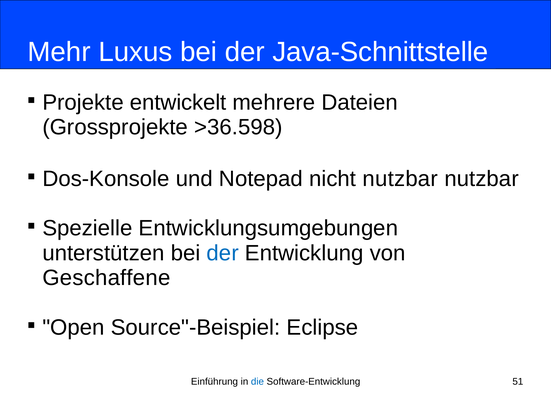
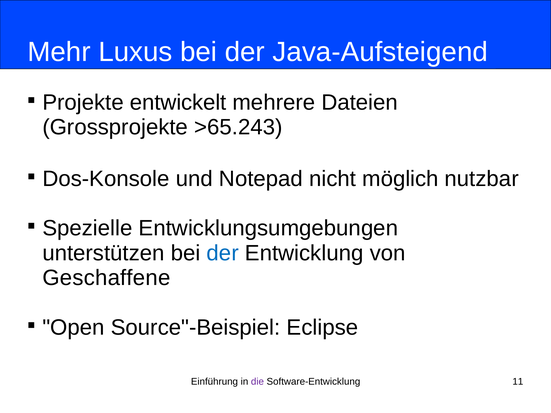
Java-Schnittstelle: Java-Schnittstelle -> Java-Aufsteigend (380, 52)
>36.598: >36.598 -> >65.243 (238, 127)
nicht nutzbar: nutzbar -> möglich (400, 179)
die colour: blue -> purple (257, 382)
51: 51 -> 11 (518, 382)
